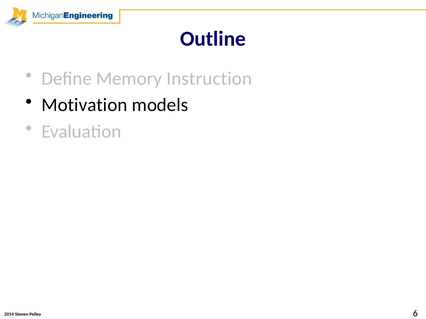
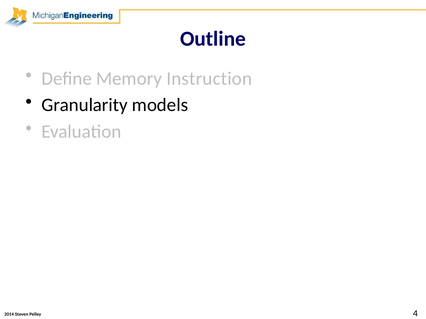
Motivation: Motivation -> Granularity (85, 105)
6: 6 -> 4 (415, 314)
